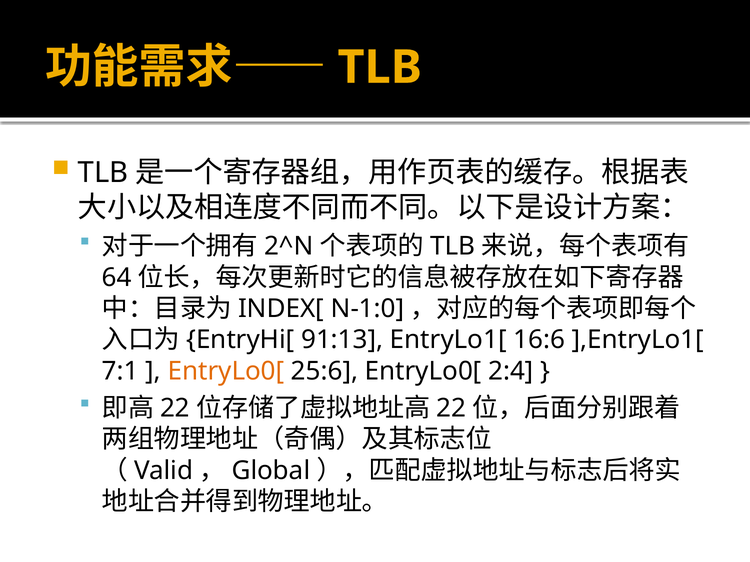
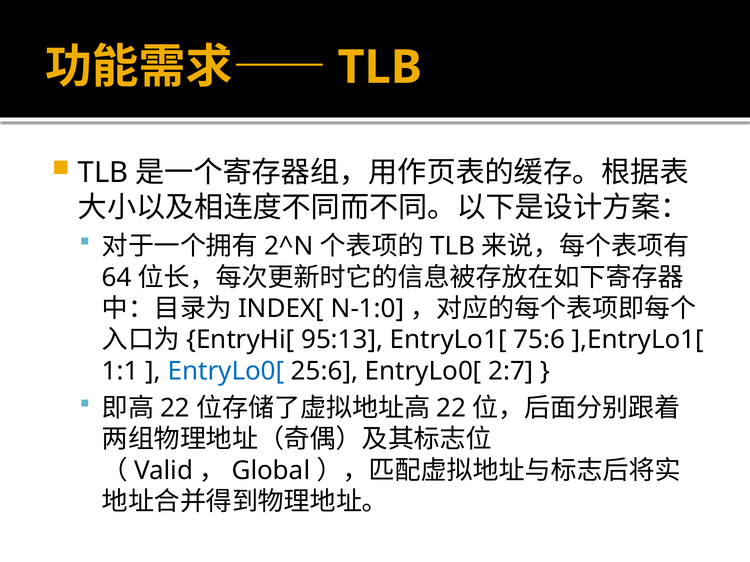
91:13: 91:13 -> 95:13 (342, 340)
16:6: 16:6 -> 75:6 (539, 340)
7:1: 7:1 -> 1:1 (120, 371)
EntryLo0[ colour: orange -> blue (226, 371)
2:4: 2:4 -> 2:7 (511, 371)
